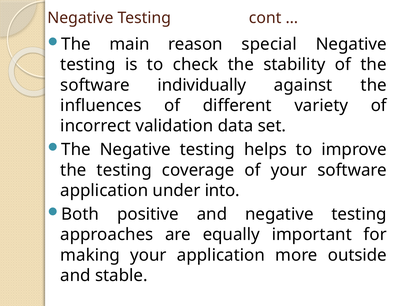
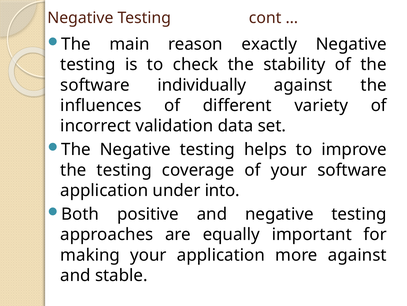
special: special -> exactly (269, 44)
more outside: outside -> against (357, 254)
